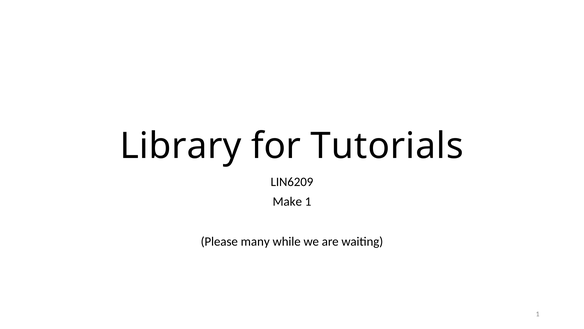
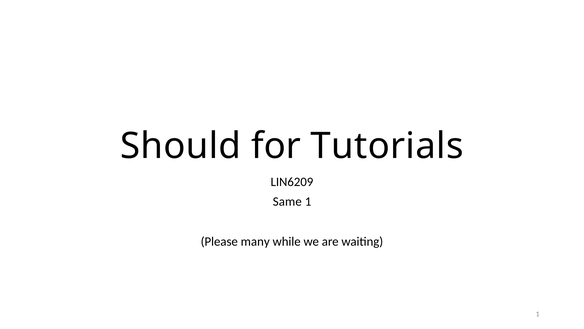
Library: Library -> Should (181, 146)
Make: Make -> Same (287, 201)
